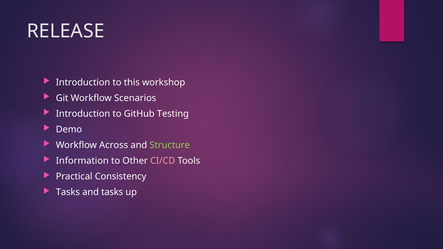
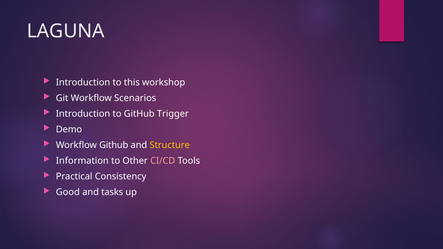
RELEASE: RELEASE -> LAGUNA (66, 31)
Testing: Testing -> Trigger (173, 114)
Workflow Across: Across -> Github (114, 145)
Structure colour: light green -> yellow (170, 145)
Tasks: Tasks -> Good (68, 192)
